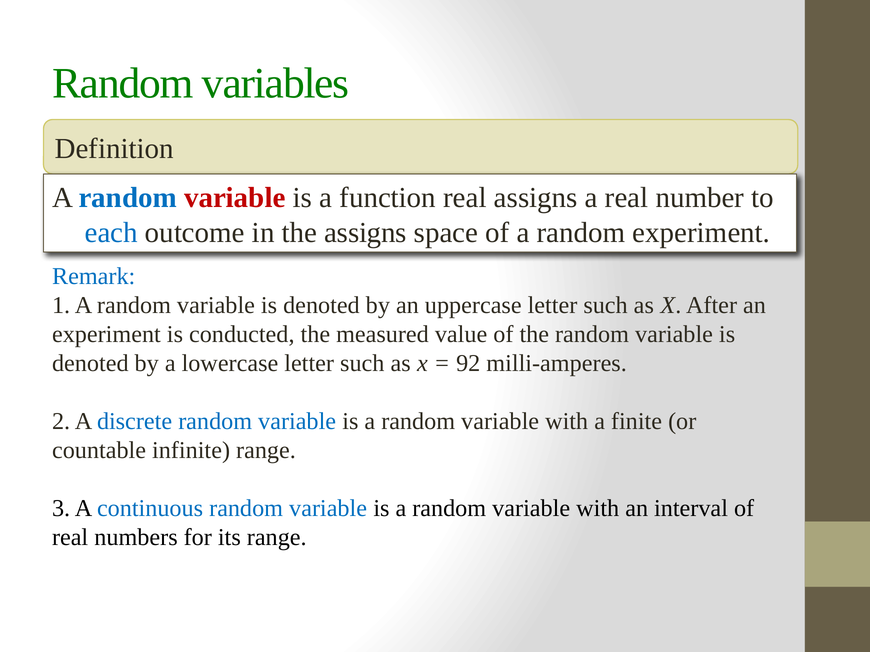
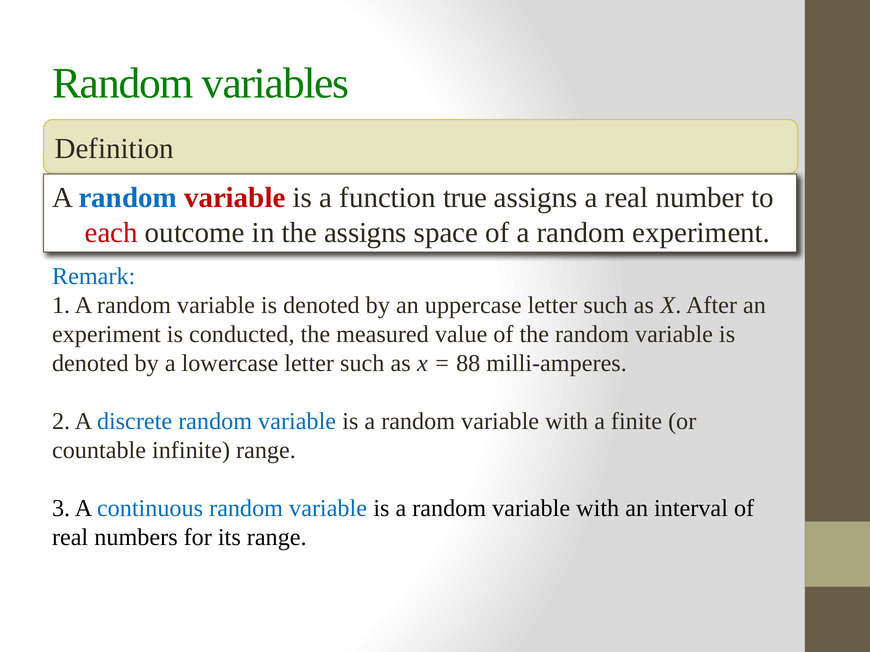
function real: real -> true (465, 198)
each colour: blue -> red (111, 233)
92: 92 -> 88 (468, 364)
